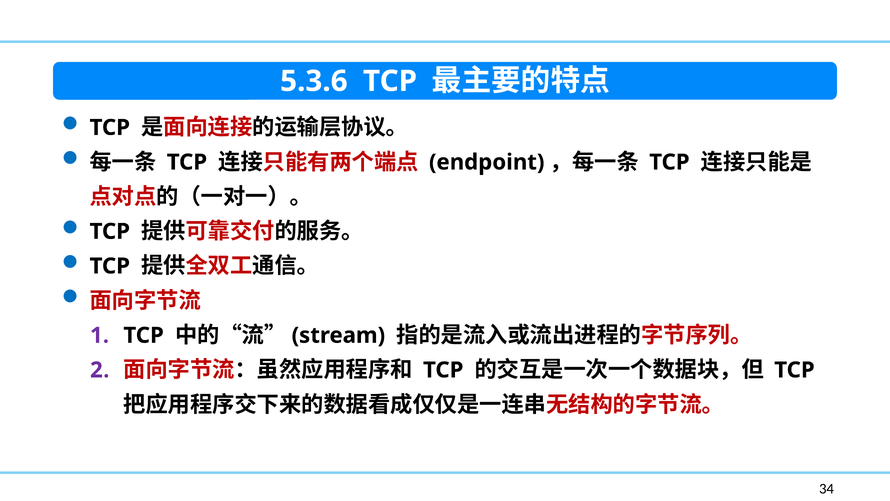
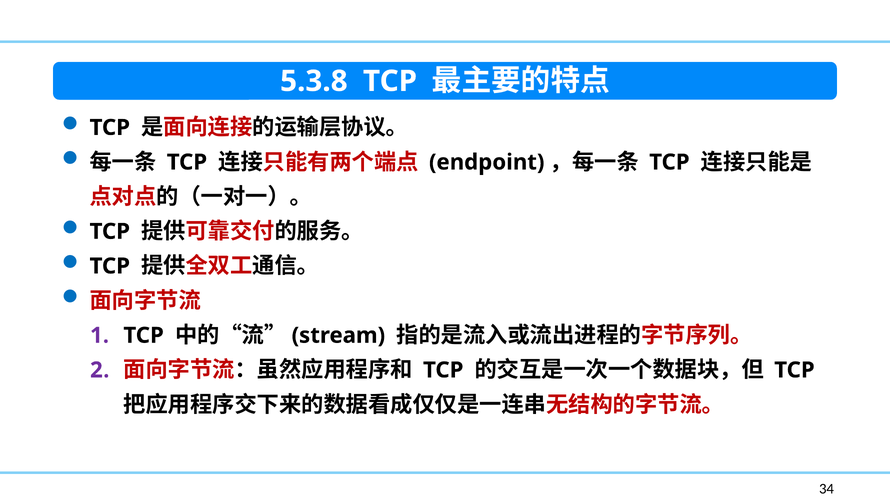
5.3.6: 5.3.6 -> 5.3.8 (314, 81)
